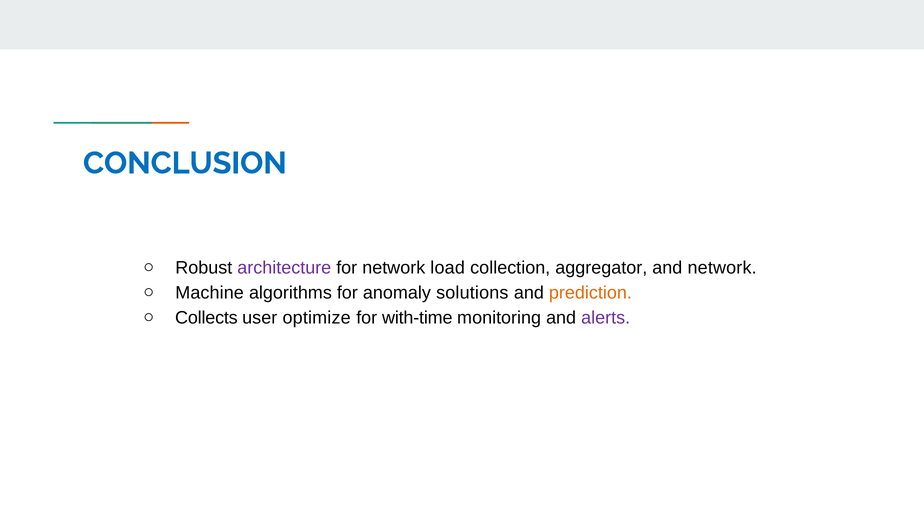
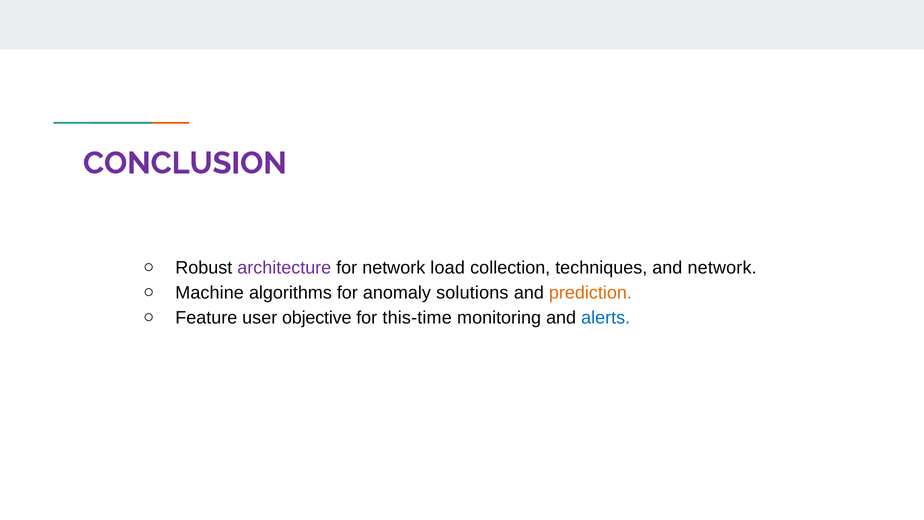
CONCLUSION colour: blue -> purple (185, 163)
aggregator: aggregator -> techniques (601, 268)
Collects: Collects -> Feature (206, 317)
optimize: optimize -> objective (317, 317)
with-time: with-time -> this-time (417, 317)
alerts colour: purple -> blue (606, 317)
